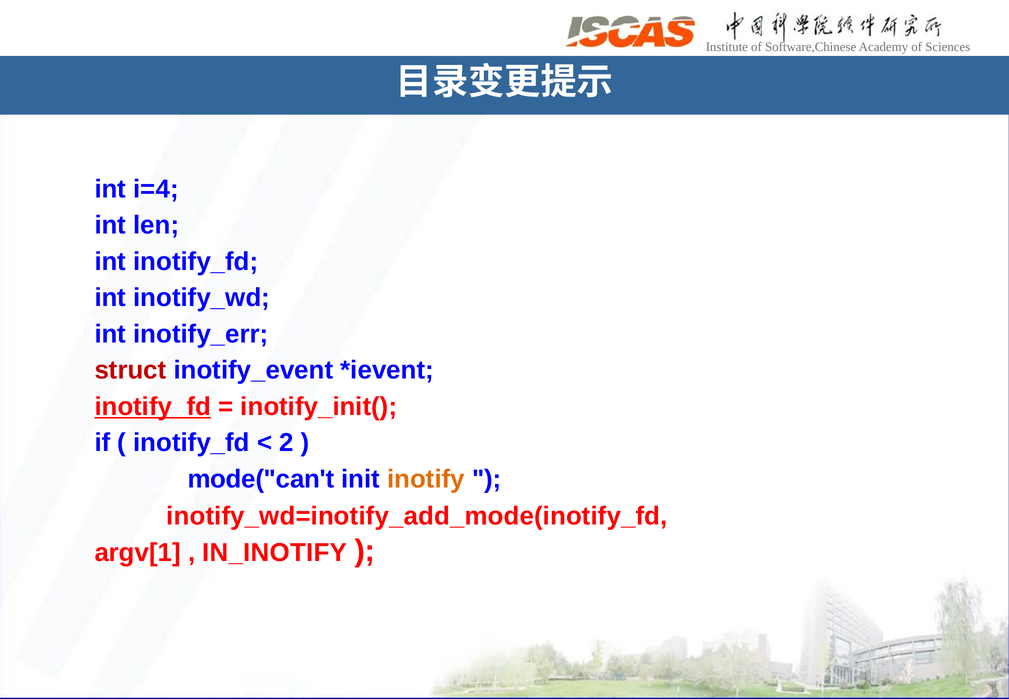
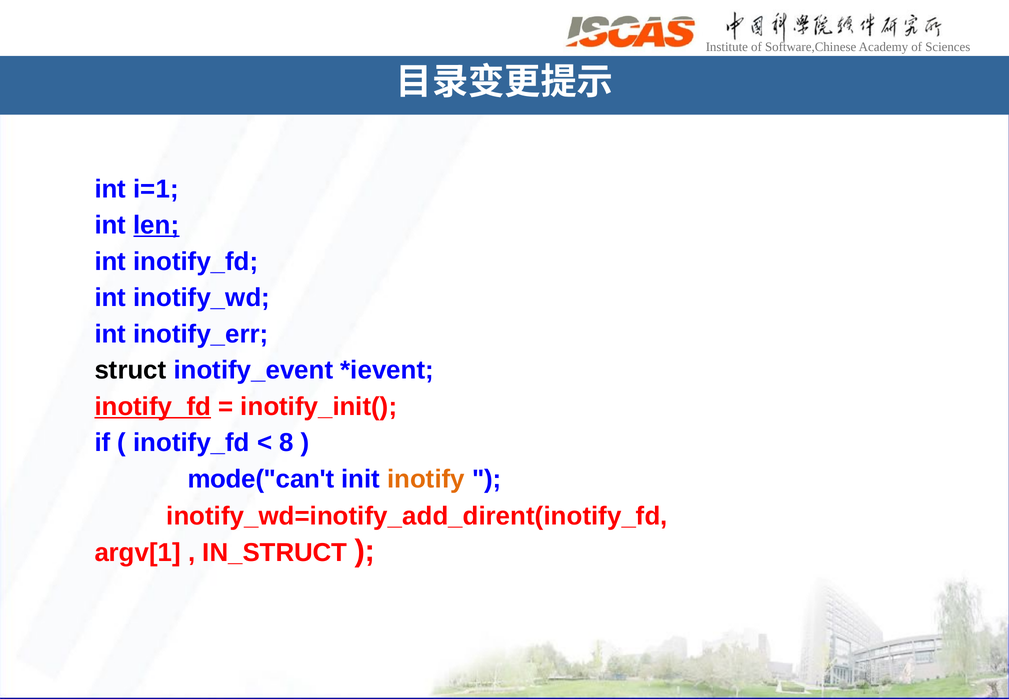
i=4: i=4 -> i=1 (156, 189)
len underline: none -> present (156, 225)
struct colour: red -> black (130, 370)
2: 2 -> 8 (287, 442)
inotify_wd=inotify_add_mode(inotify_fd: inotify_wd=inotify_add_mode(inotify_fd -> inotify_wd=inotify_add_dirent(inotify_fd (417, 516)
IN_INOTIFY: IN_INOTIFY -> IN_STRUCT (275, 552)
